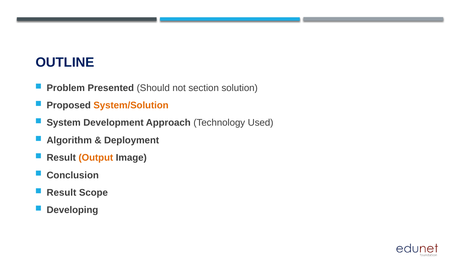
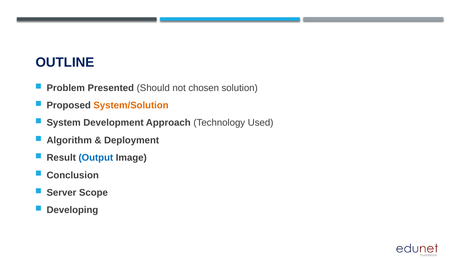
section: section -> chosen (204, 88)
Output colour: orange -> blue (96, 158)
Result: Result -> Server (61, 192)
